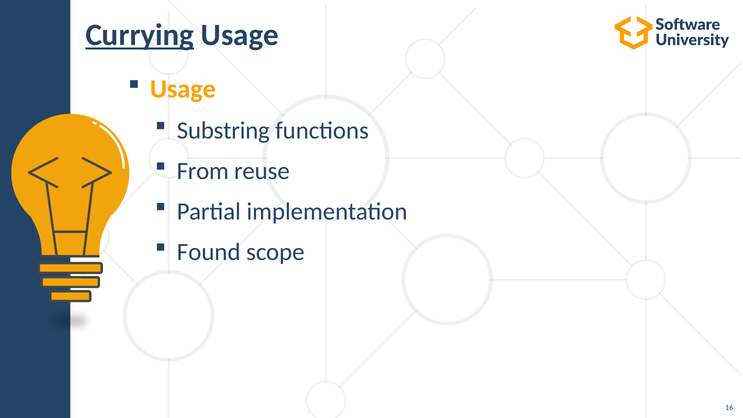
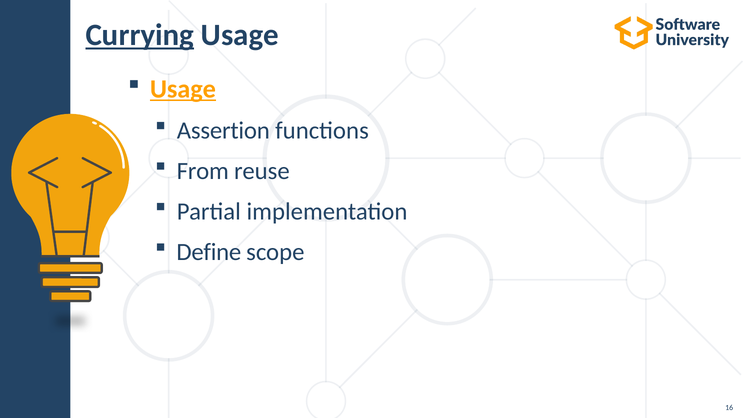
Usage underline: none -> present (183, 89)
Substring: Substring -> Assertion (223, 130)
Found: Found -> Define (209, 252)
